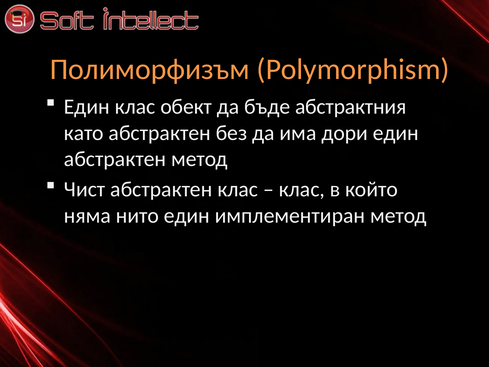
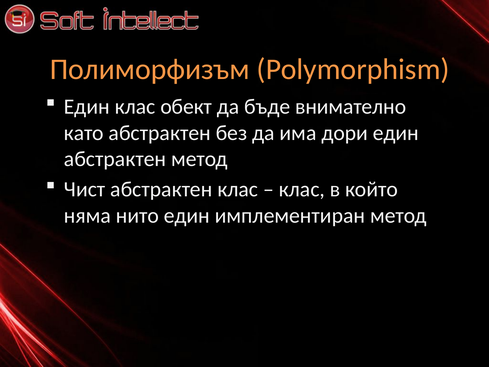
абстрактния: абстрактния -> внимателно (351, 107)
